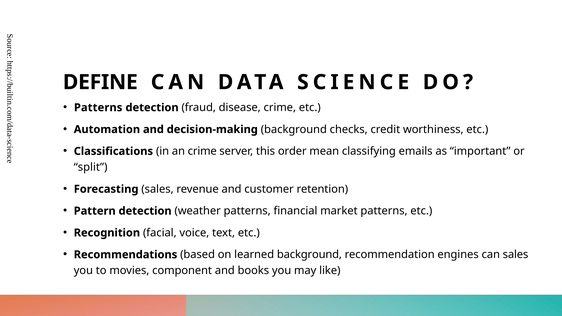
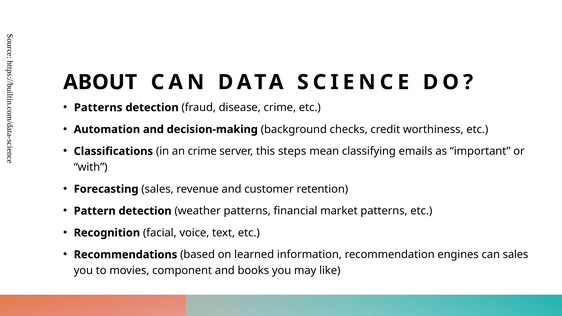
DEFINE: DEFINE -> ABOUT (100, 82)
order: order -> steps (292, 151)
split: split -> with (91, 167)
learned background: background -> information (309, 255)
